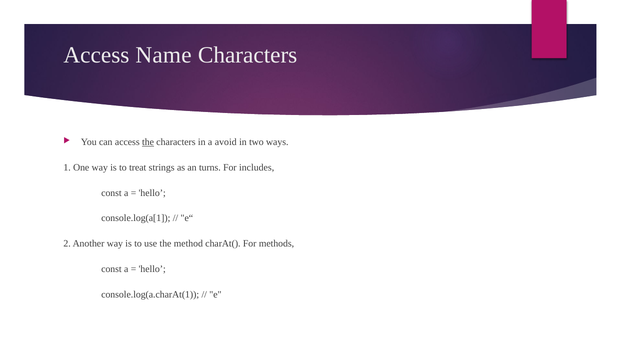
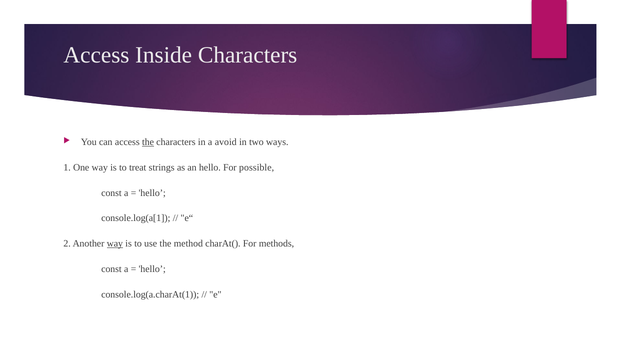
Name: Name -> Inside (164, 55)
an turns: turns -> hello (210, 168)
includes: includes -> possible (257, 168)
way underline: none -> present (115, 244)
